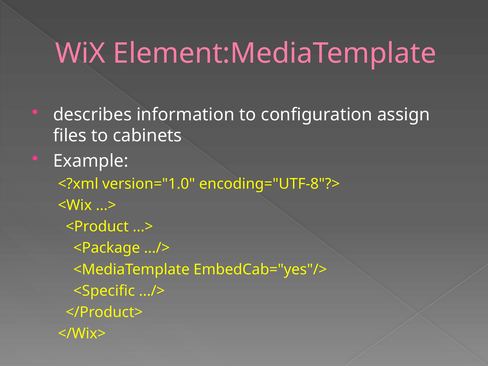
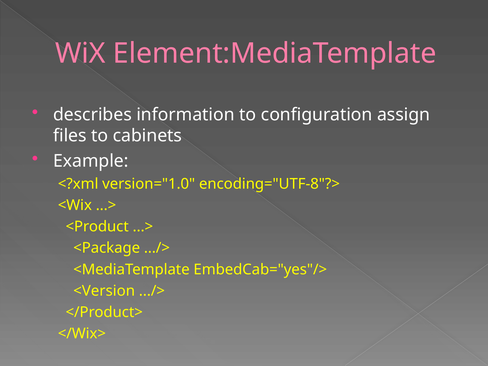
<Specific: <Specific -> <Version (104, 291)
